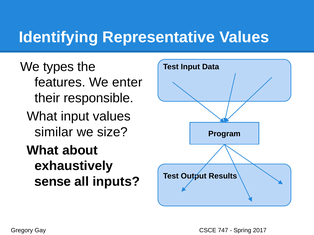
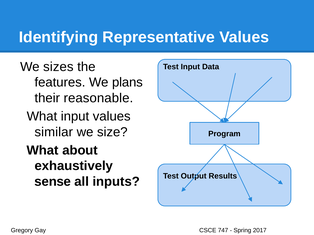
types: types -> sizes (58, 67)
enter: enter -> plans (127, 83)
responsible: responsible -> reasonable (98, 98)
